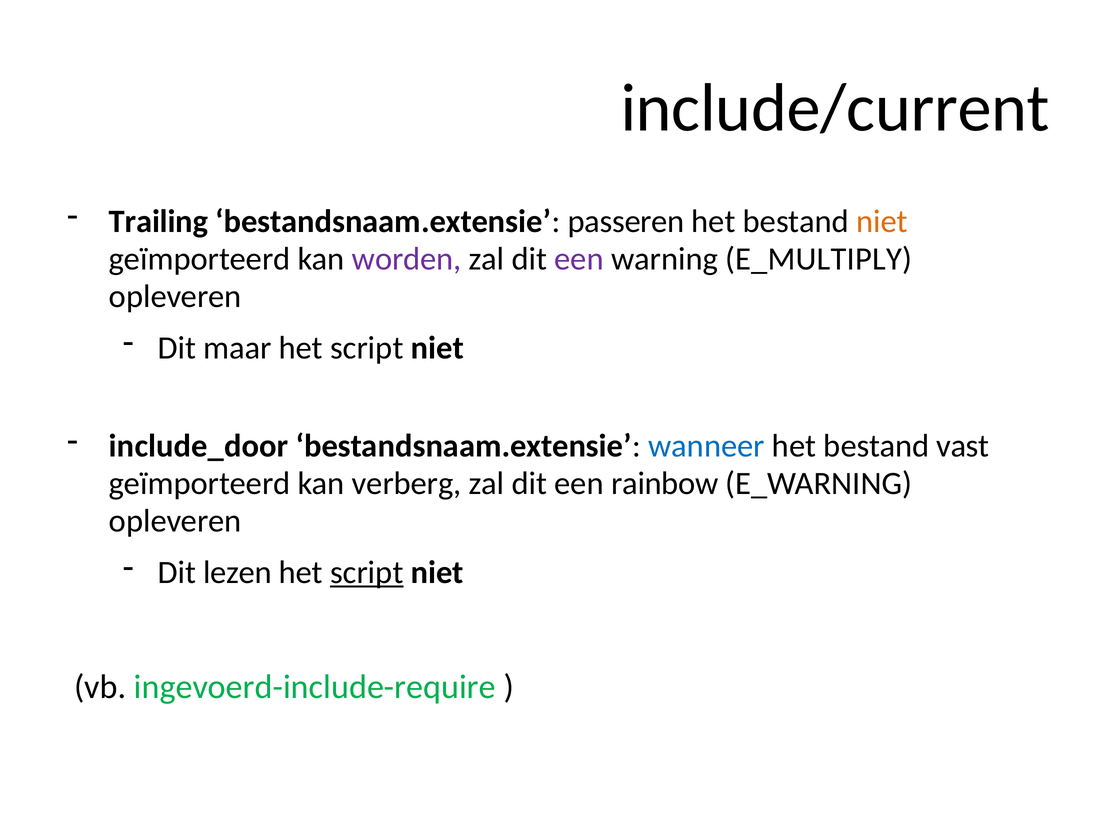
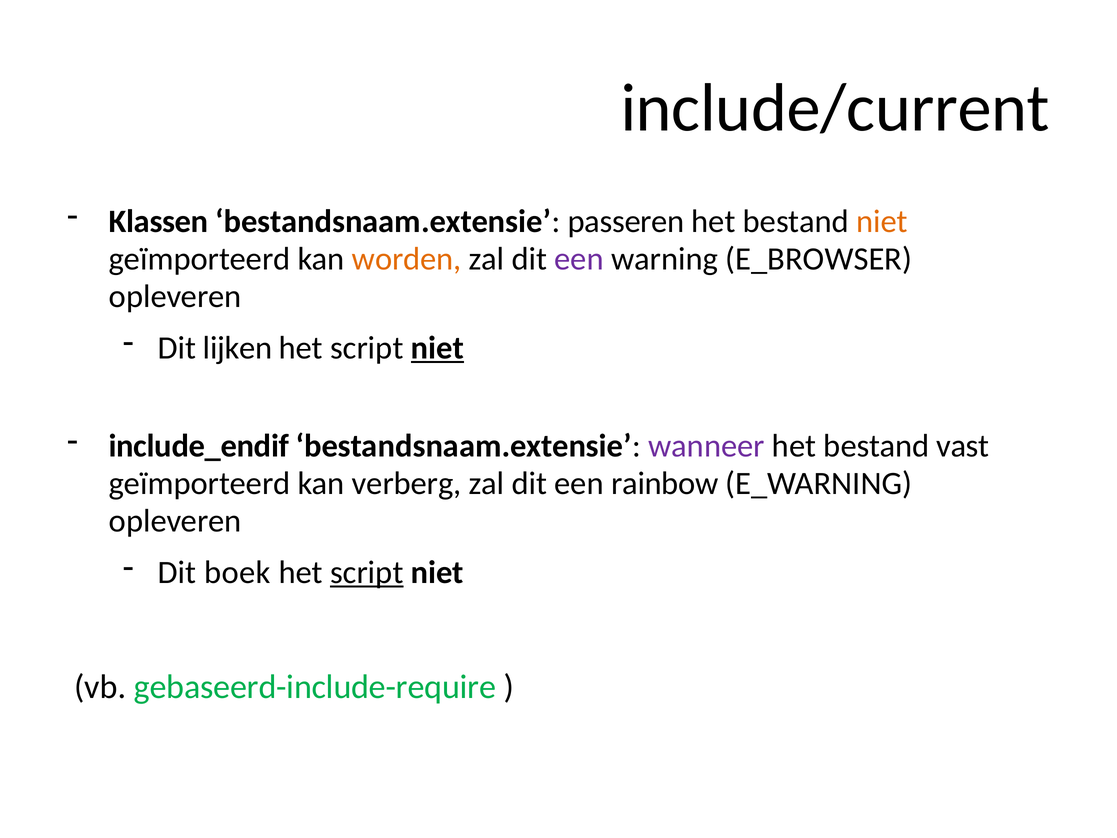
Trailing: Trailing -> Klassen (159, 221)
worden colour: purple -> orange (407, 259)
E_MULTIPLY: E_MULTIPLY -> E_BROWSER (819, 259)
maar: maar -> lijken (238, 348)
niet underline: none -> present (437, 348)
include_door: include_door -> include_endif (199, 446)
wanneer colour: blue -> purple (706, 446)
lezen: lezen -> boek (237, 572)
ingevoerd-include-require: ingevoerd-include-require -> gebaseerd-include-require (315, 687)
